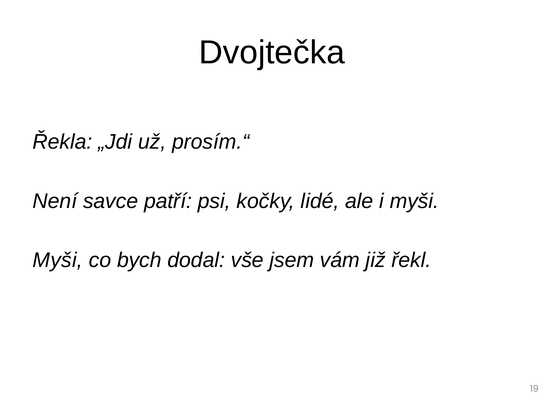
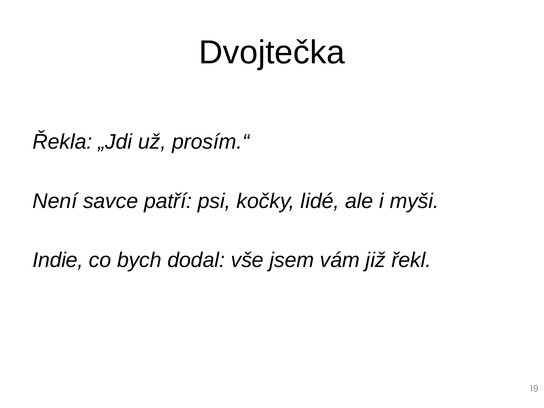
Myši: Myši -> Indie (58, 260)
